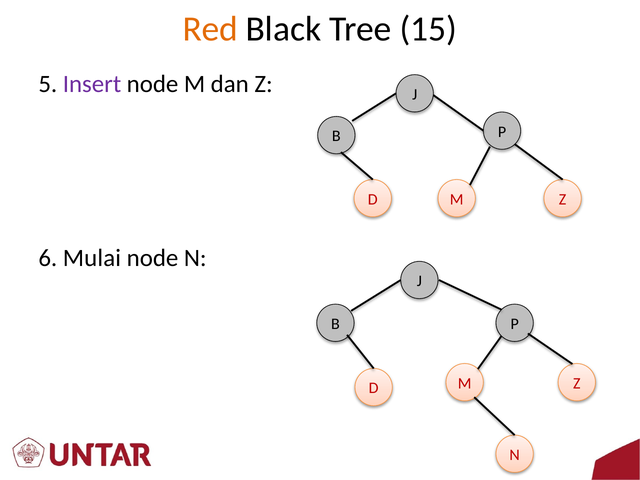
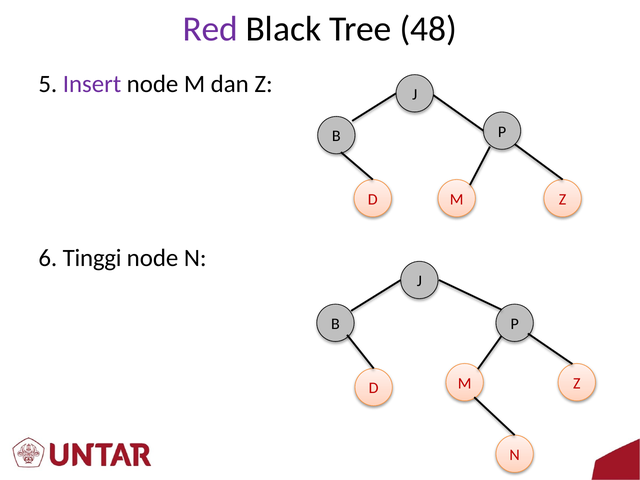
Red colour: orange -> purple (210, 29)
15: 15 -> 48 (428, 29)
Mulai: Mulai -> Tinggi (92, 258)
